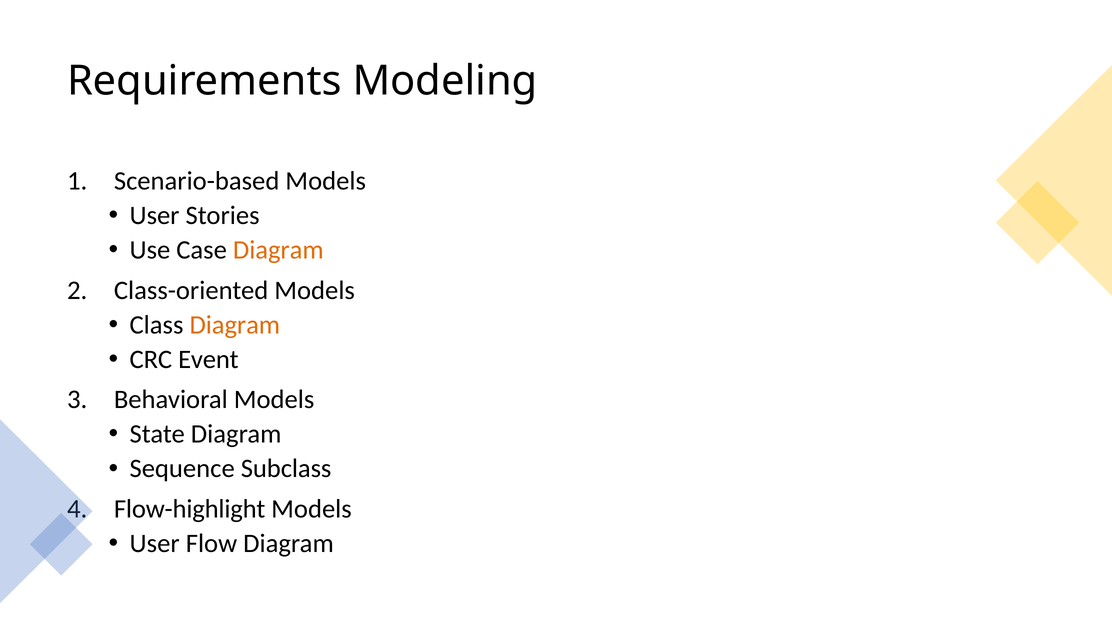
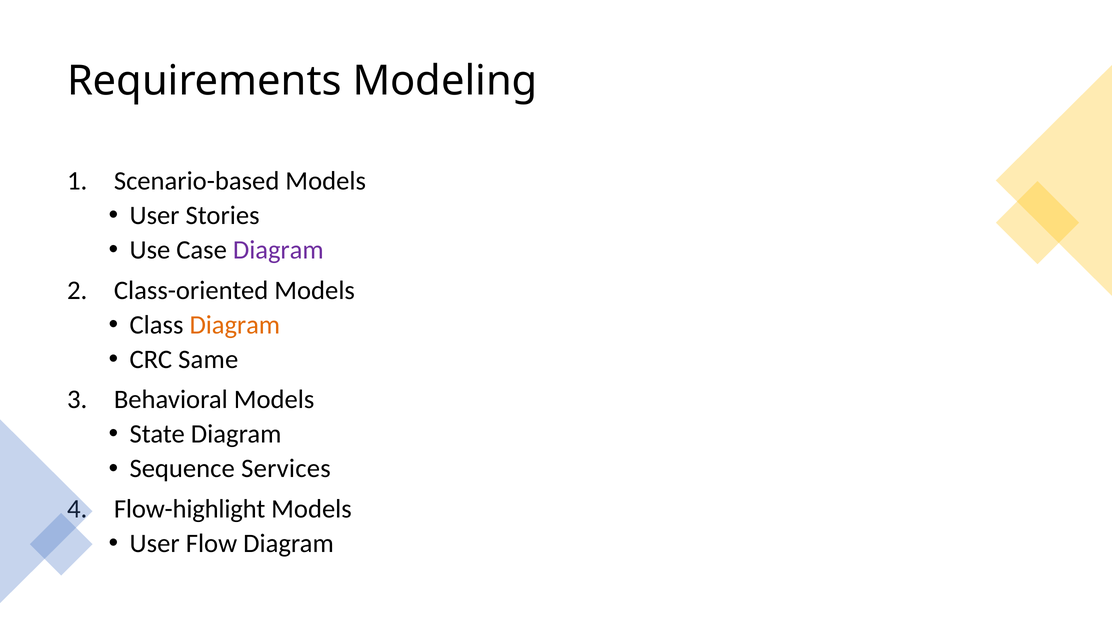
Diagram colour: orange -> purple (278, 250)
Event: Event -> Same (208, 360)
Subclass: Subclass -> Services (286, 469)
